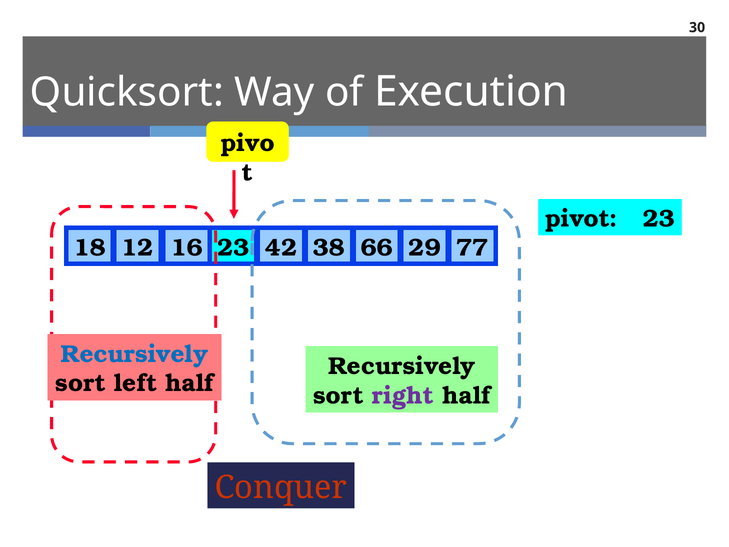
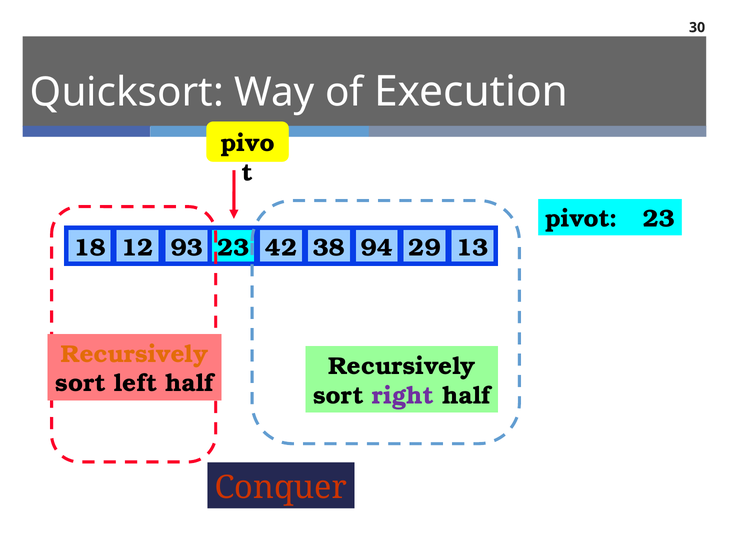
16: 16 -> 93 (187, 247)
66: 66 -> 94 (377, 247)
77: 77 -> 13 (472, 247)
Recursively colour: blue -> orange (135, 354)
